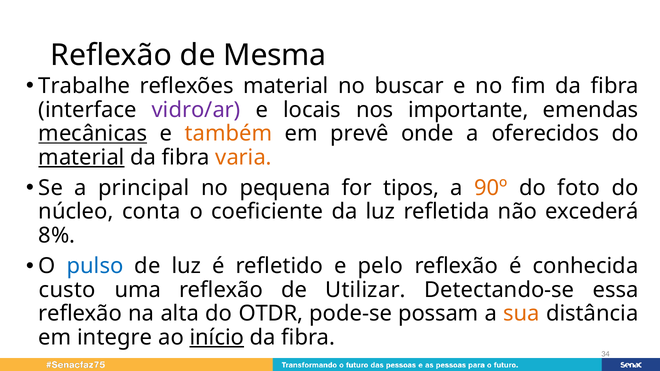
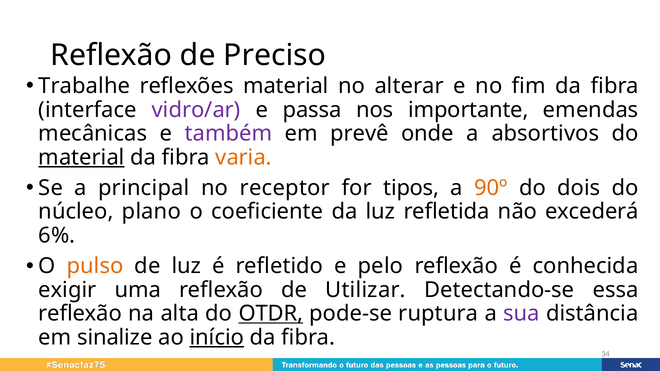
Mesma: Mesma -> Preciso (275, 55)
buscar: buscar -> alterar (409, 86)
locais: locais -> passa (312, 110)
mecânicas underline: present -> none (93, 134)
também colour: orange -> purple (228, 134)
oferecidos: oferecidos -> absortivos (545, 134)
pequena: pequena -> receptor (285, 188)
foto: foto -> dois (579, 188)
conta: conta -> plano (151, 212)
8%: 8% -> 6% (57, 236)
pulso colour: blue -> orange (95, 266)
custo: custo -> exigir (67, 290)
OTDR underline: none -> present (271, 314)
possam: possam -> ruptura (438, 314)
sua colour: orange -> purple (522, 314)
integre: integre -> sinalize (115, 338)
